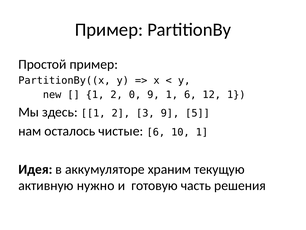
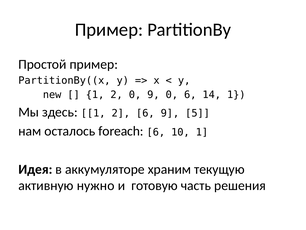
9 1: 1 -> 0 (172, 95)
12: 12 -> 14 (212, 95)
2 3: 3 -> 6 (145, 113)
чистые: чистые -> foreach (121, 131)
